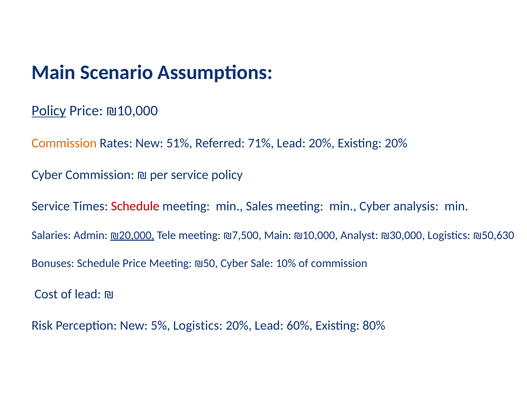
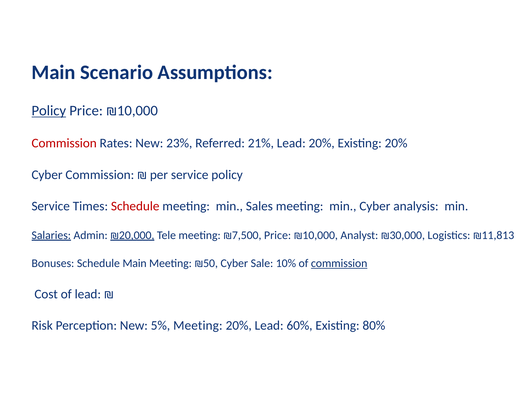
Commission colour: orange -> red (64, 143)
51%: 51% -> 23% (179, 143)
71%: 71% -> 21% (261, 143)
Salaries underline: none -> present (51, 235)
₪7,500 Main: Main -> Price (278, 235)
₪50,630: ₪50,630 -> ₪11,813 (494, 235)
Schedule Price: Price -> Main (135, 263)
commission underline: none -> present (339, 263)
5% Logistics: Logistics -> Meeting (198, 326)
